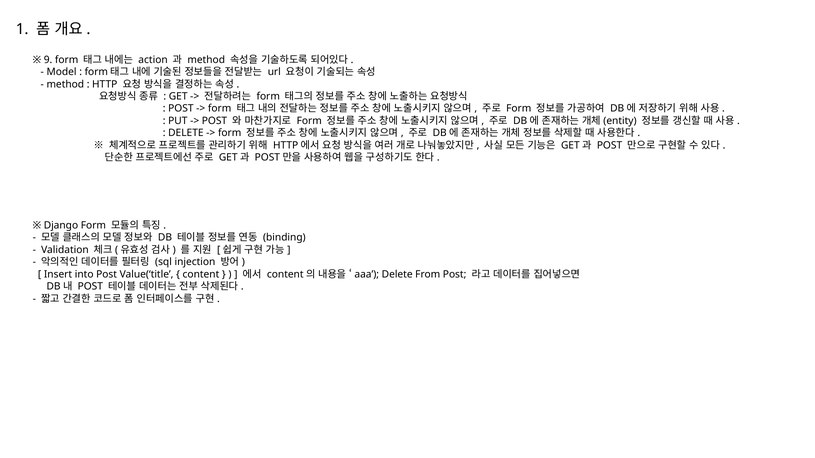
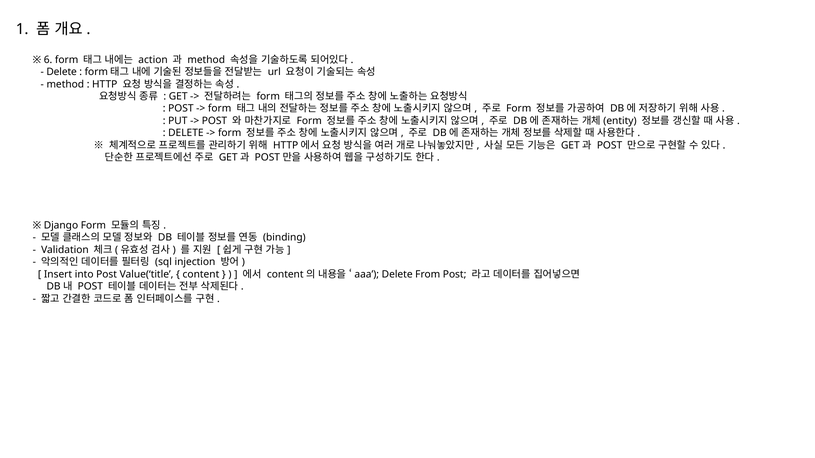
9: 9 -> 6 (48, 60)
Model: Model -> Delete (62, 72)
